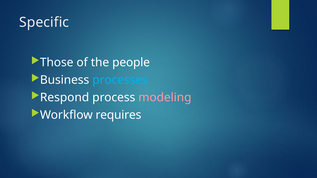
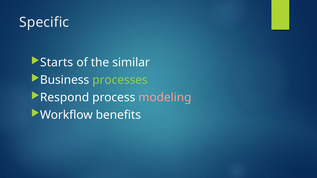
Those: Those -> Starts (57, 63)
people: people -> similar (131, 63)
processes colour: light blue -> light green (120, 80)
requires: requires -> benefits (118, 115)
